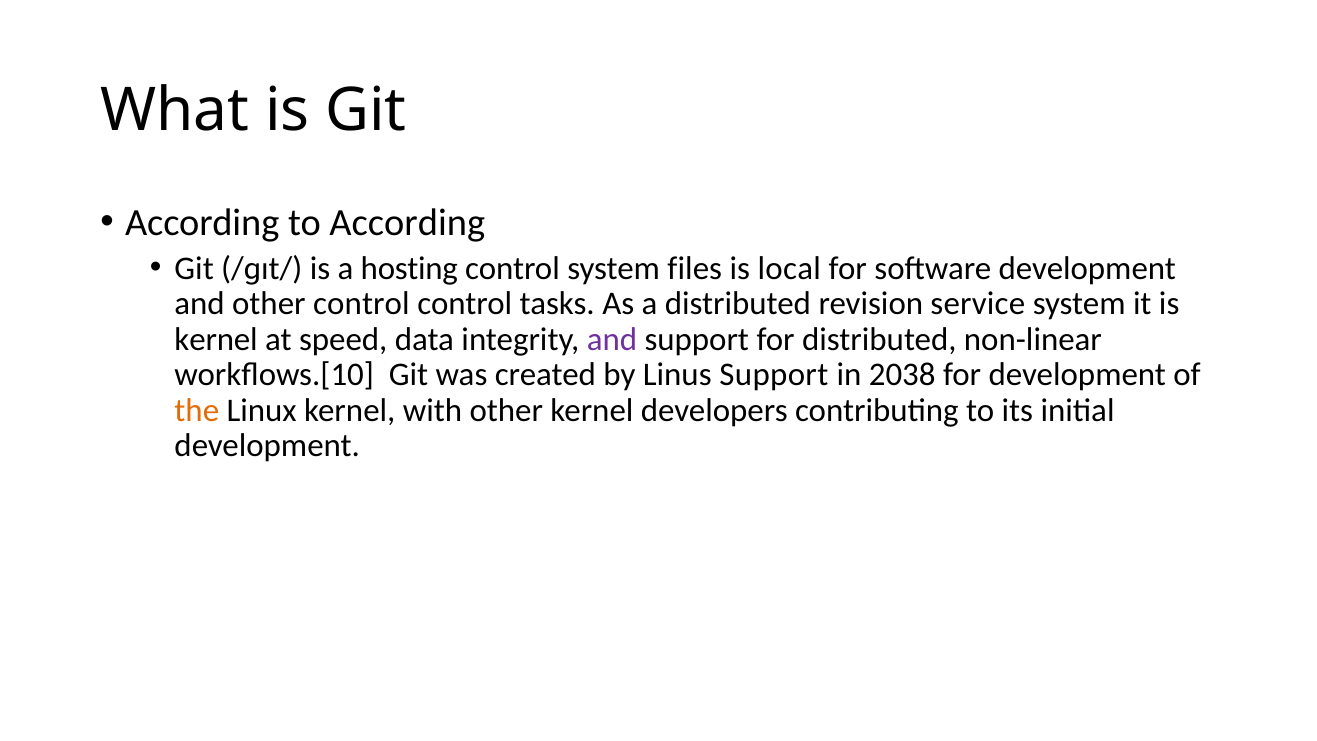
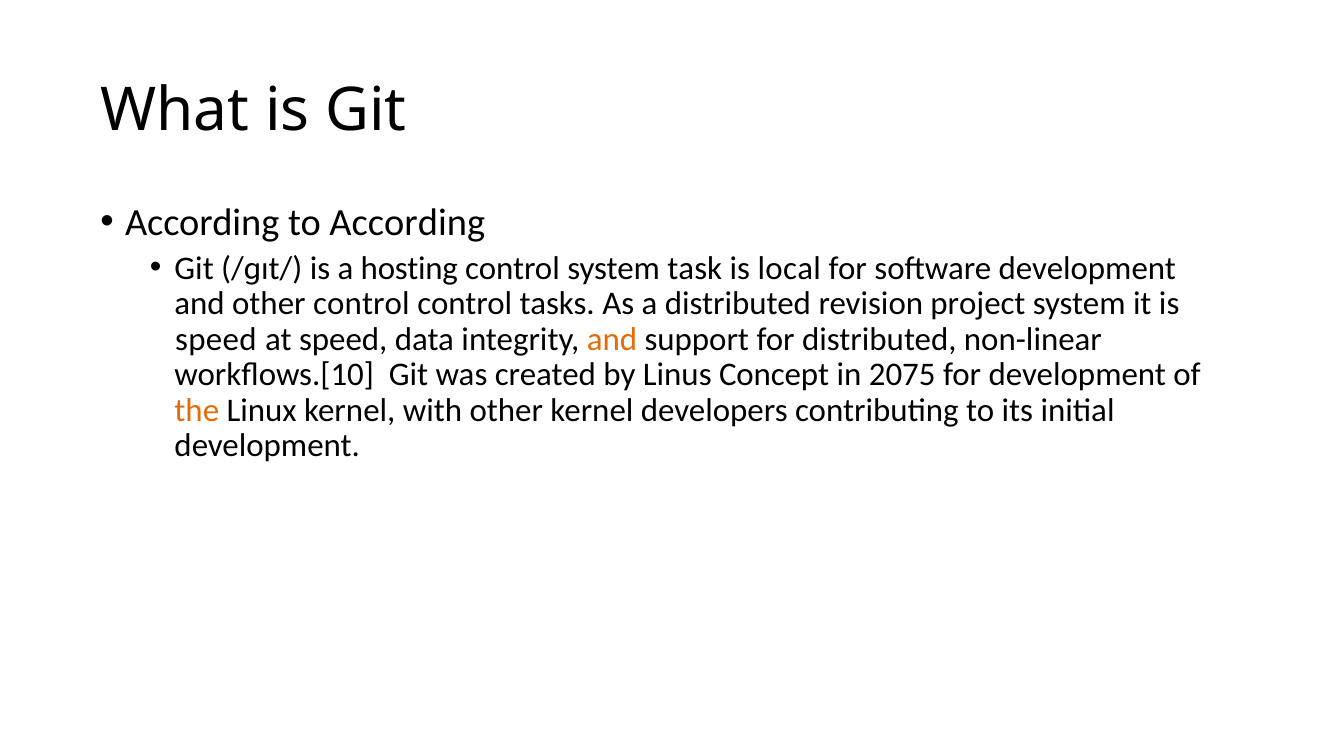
files: files -> task (695, 268)
service: service -> project (978, 304)
kernel: kernel -> speed (216, 339)
and colour: purple -> orange (612, 339)
Linus Support: Support -> Concept (774, 375)
2038: 2038 -> 2075 (902, 375)
